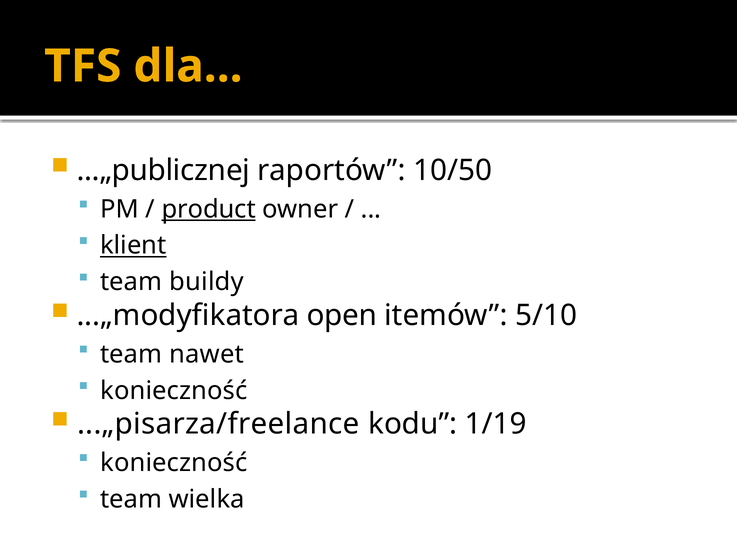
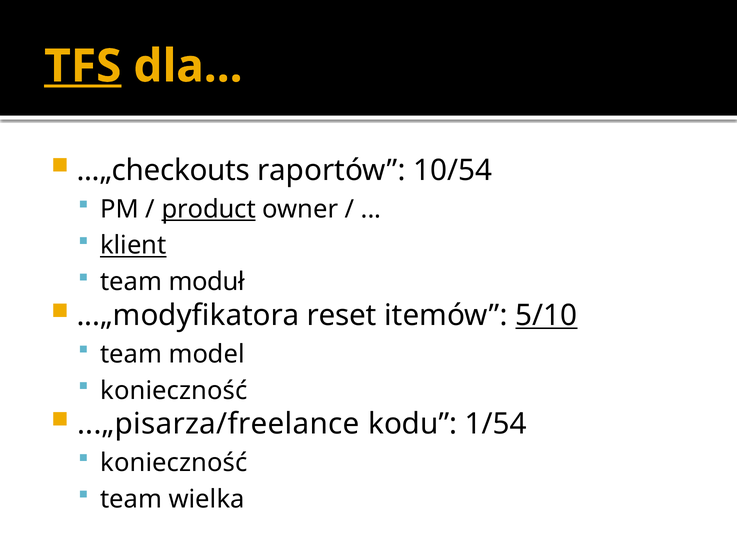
TFS underline: none -> present (83, 66)
...„publicznej: ...„publicznej -> ...„checkouts (163, 170)
10/50: 10/50 -> 10/54 (453, 170)
buildy: buildy -> moduł (207, 282)
open: open -> reset (342, 315)
5/10 underline: none -> present (546, 315)
nawet: nawet -> model (207, 354)
1/19: 1/19 -> 1/54 (496, 424)
